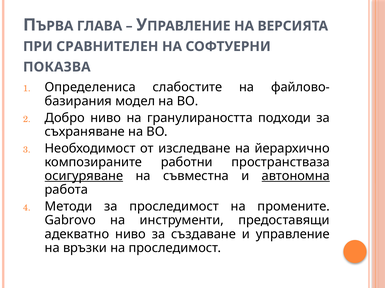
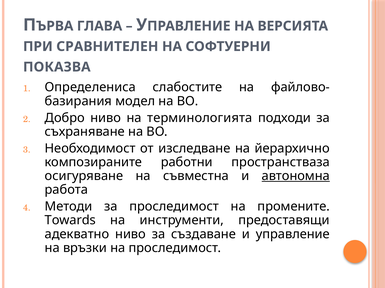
гранулираността: гранулираността -> терминологията (200, 118)
осигуряване underline: present -> none (84, 176)
Gabrovo: Gabrovo -> Towards (70, 221)
